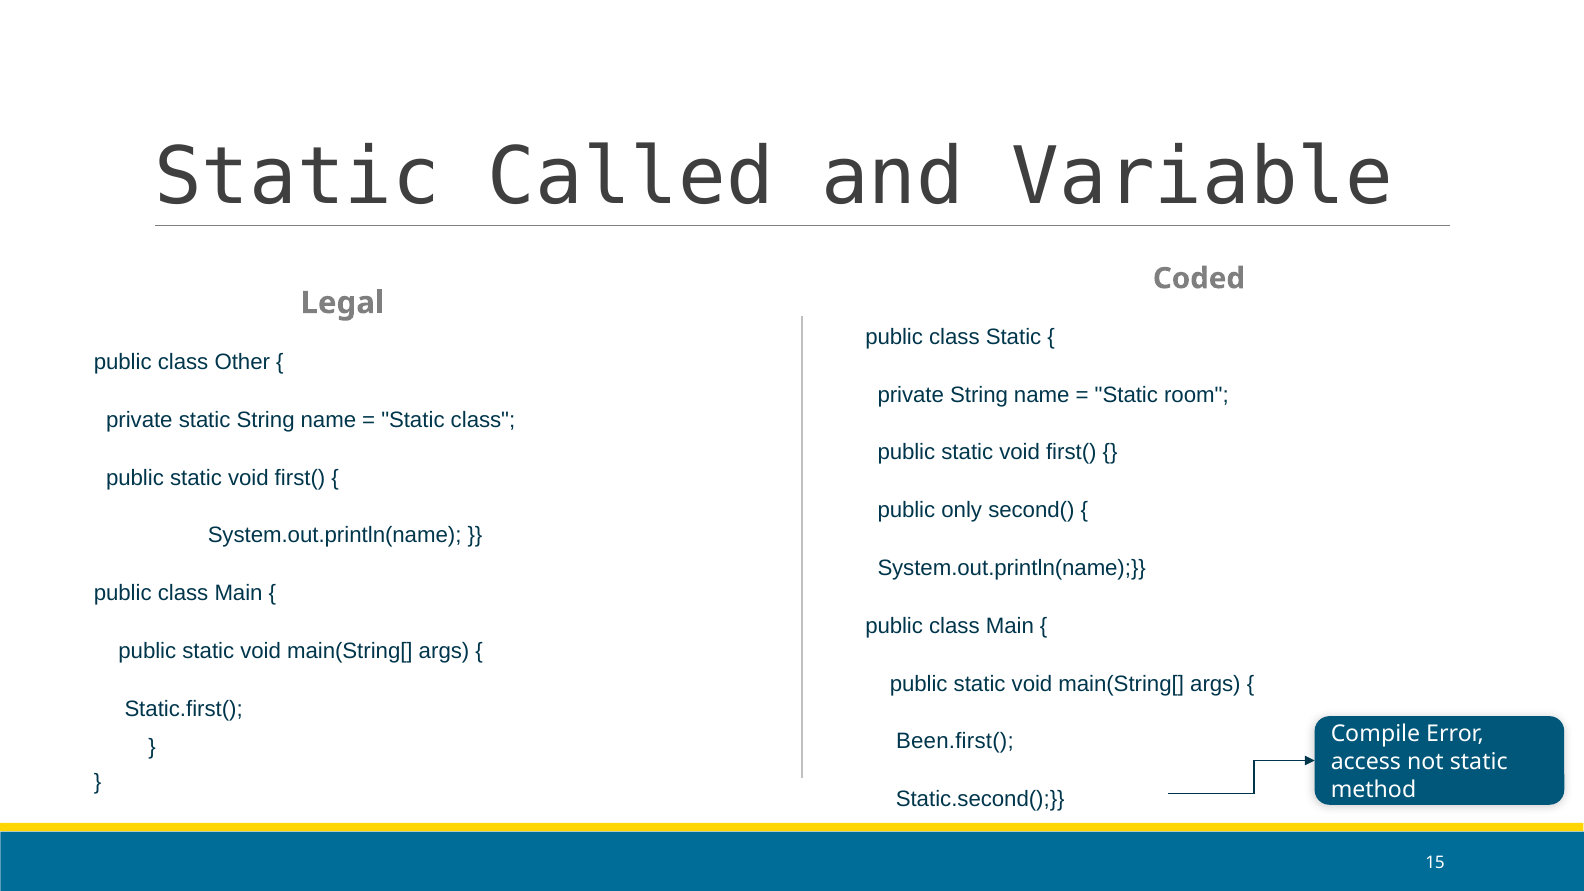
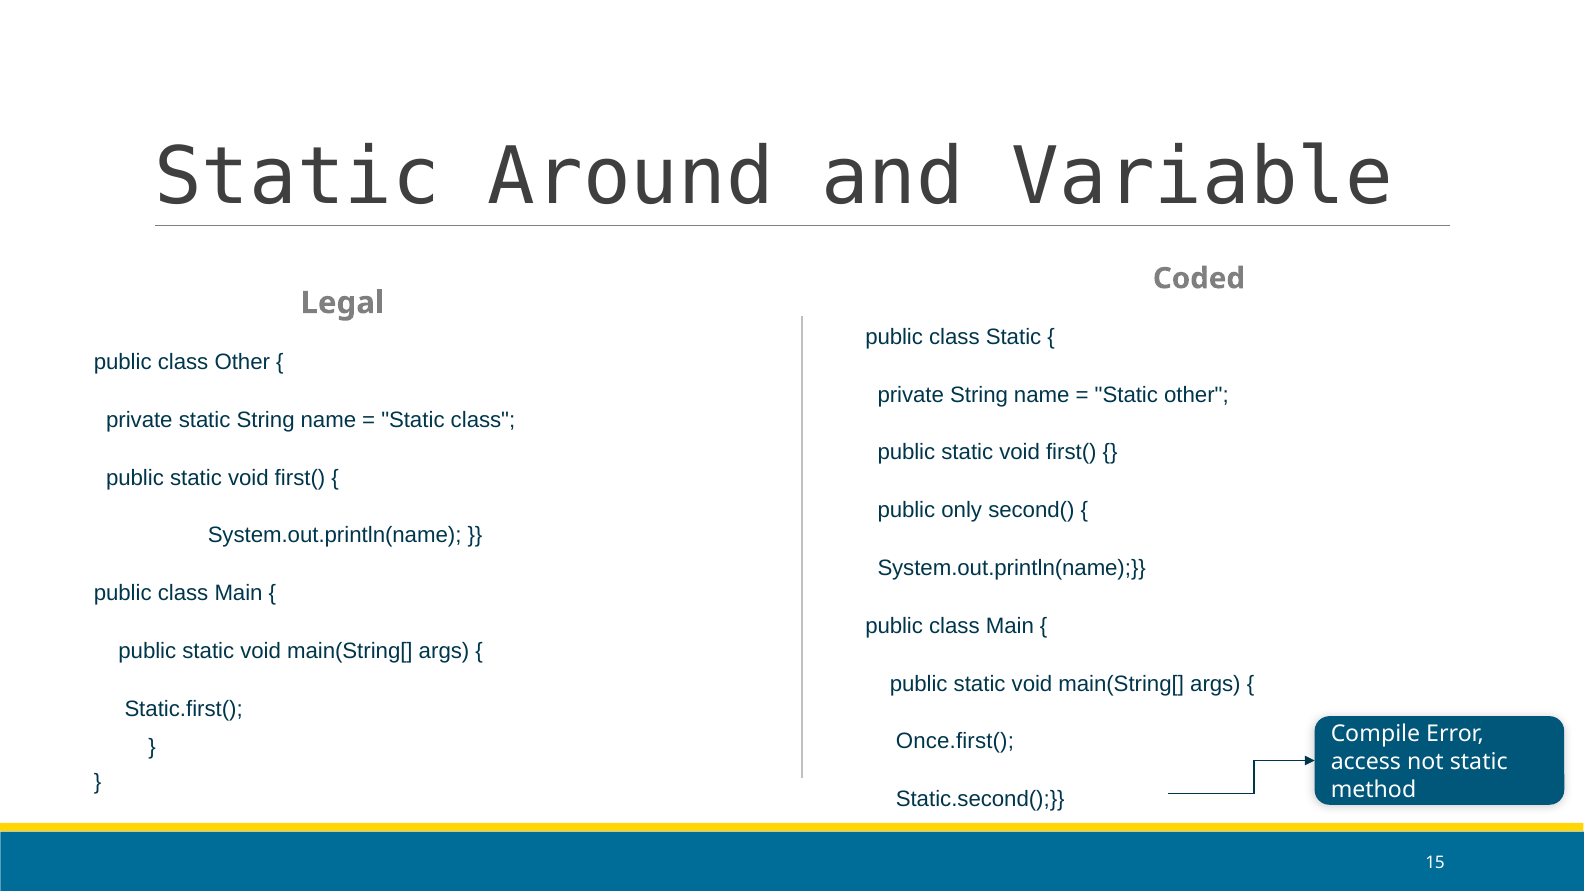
Called: Called -> Around (631, 177)
Static room: room -> other (1196, 395)
Been.first(: Been.first( -> Once.first( (955, 742)
